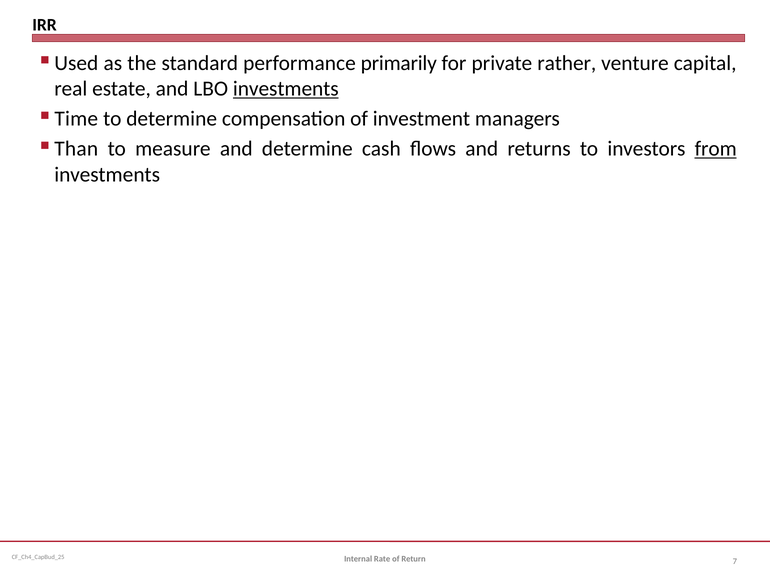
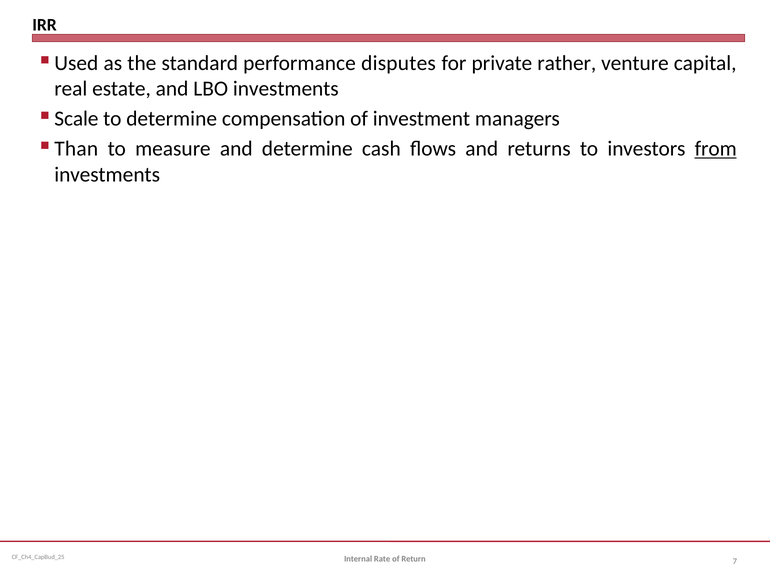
primarily: primarily -> disputes (399, 63)
investments underline: present -> none (286, 89)
Time: Time -> Scale (76, 119)
